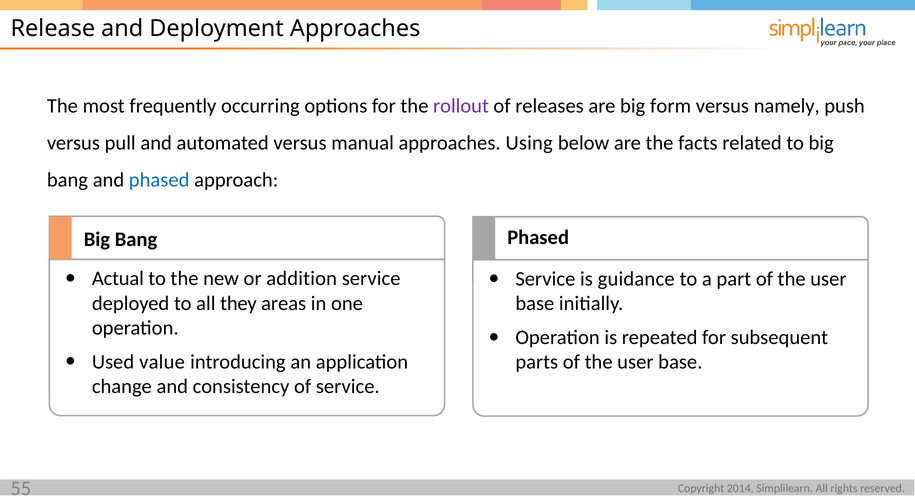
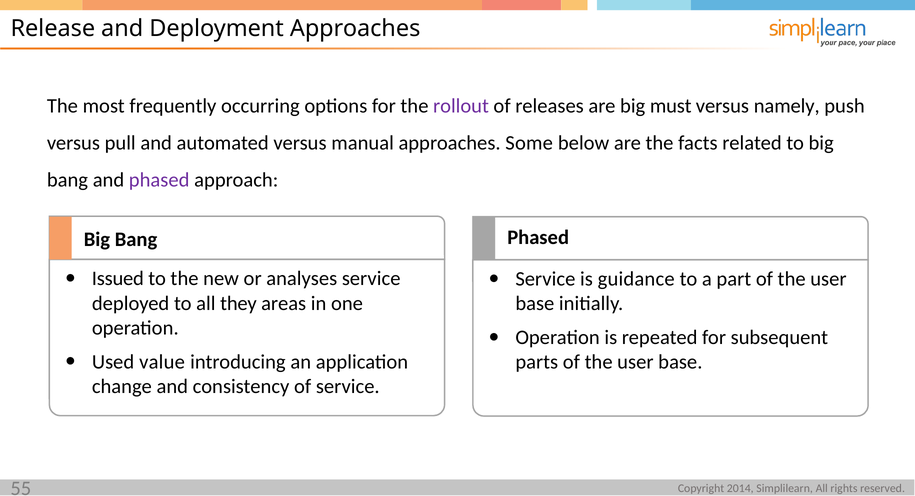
form: form -> must (671, 106)
Using: Using -> Some (529, 143)
phased colour: blue -> purple (159, 180)
Actual: Actual -> Issued (118, 279)
addition: addition -> analyses (302, 279)
